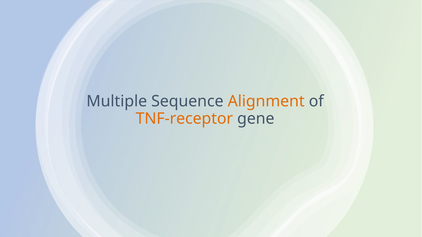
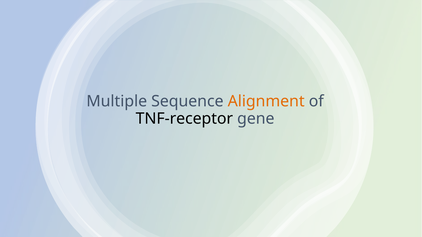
TNF-receptor colour: orange -> black (184, 119)
